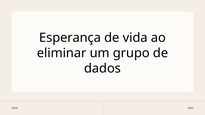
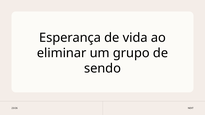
dados: dados -> sendo (102, 69)
